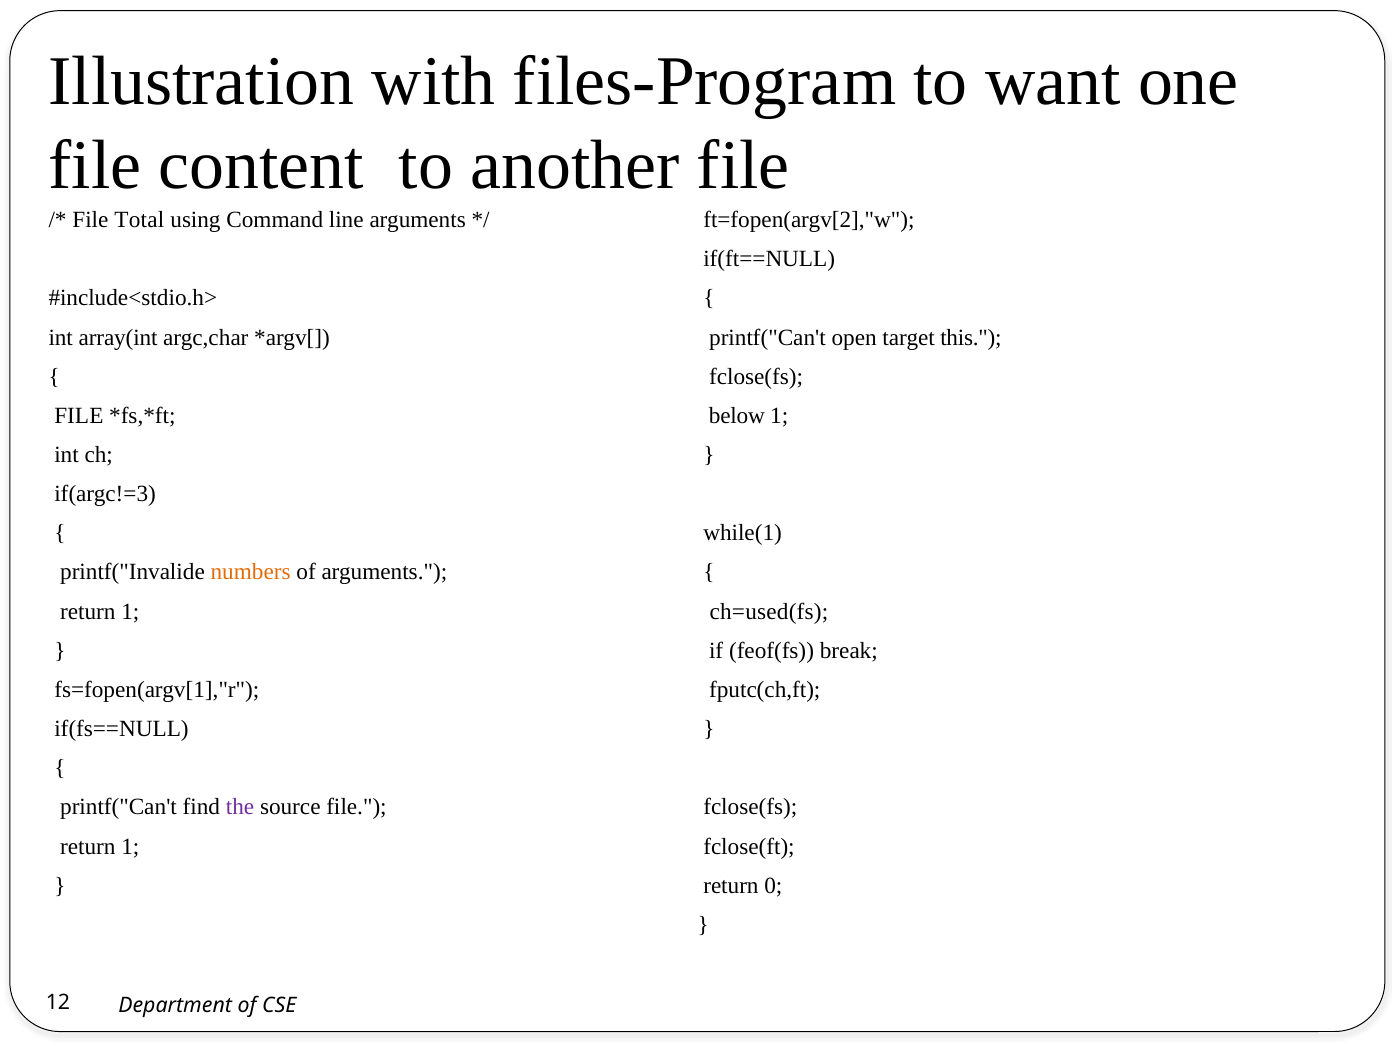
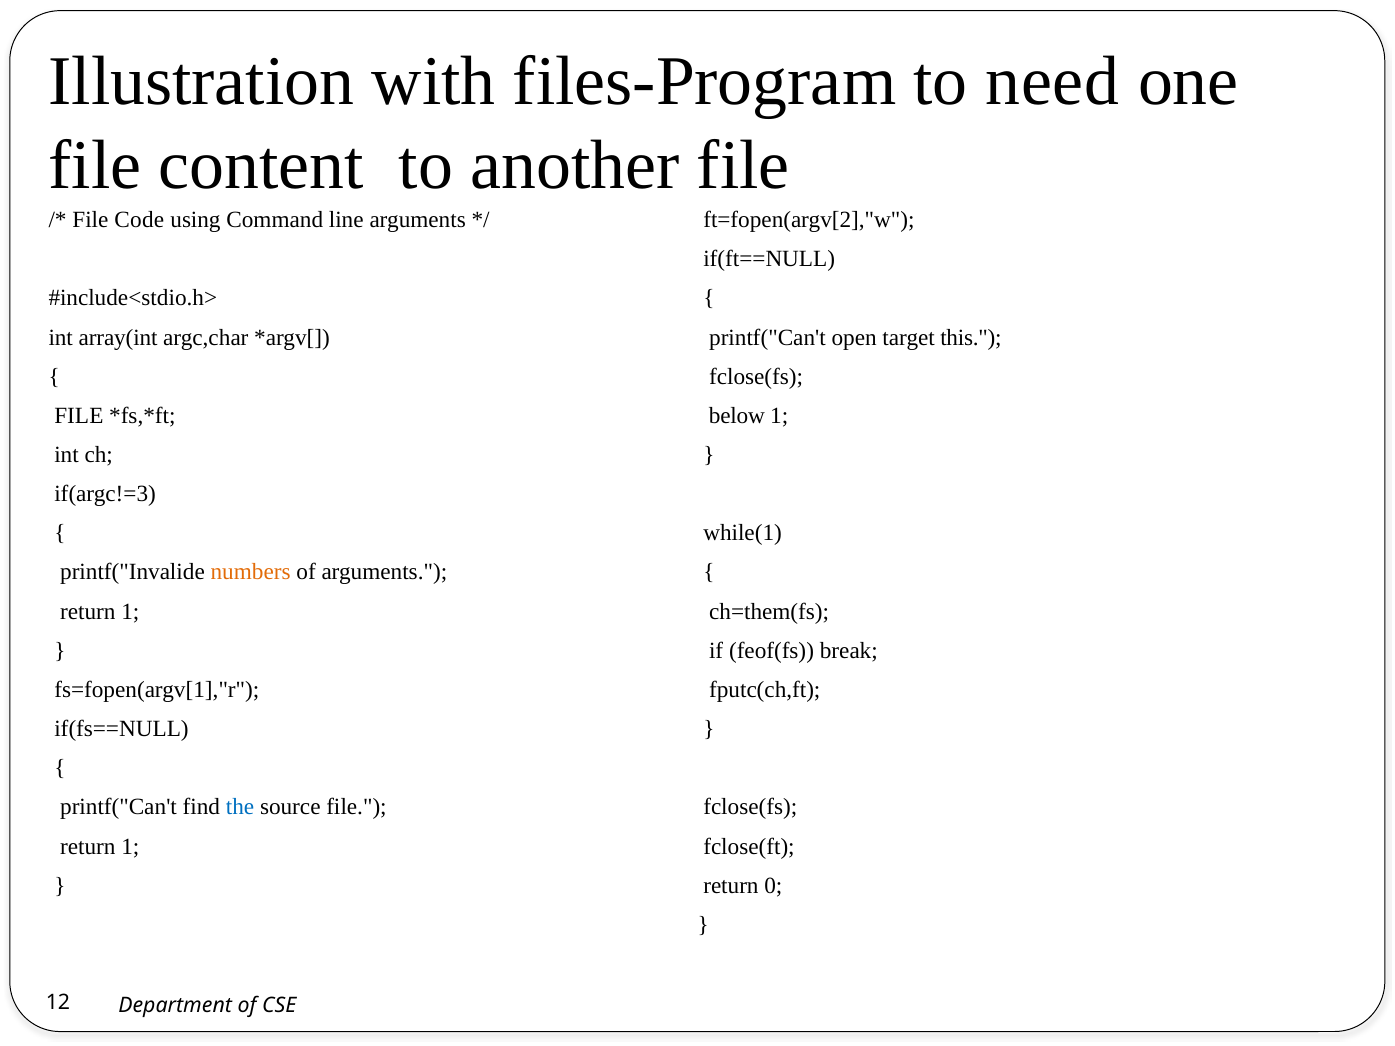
want: want -> need (1053, 82)
Total: Total -> Code (139, 220)
ch=used(fs: ch=used(fs -> ch=them(fs (769, 612)
the colour: purple -> blue (240, 807)
